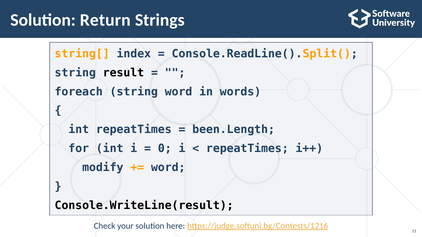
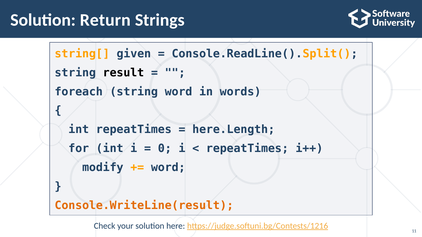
index: index -> given (134, 54)
been.Length: been.Length -> here.Length (234, 130)
Console.WriteLine(result colour: black -> orange (144, 206)
